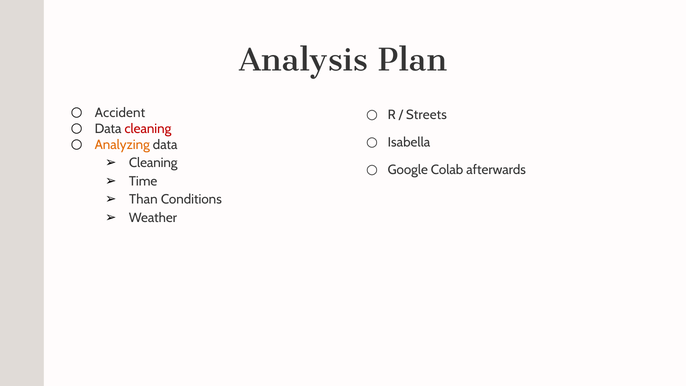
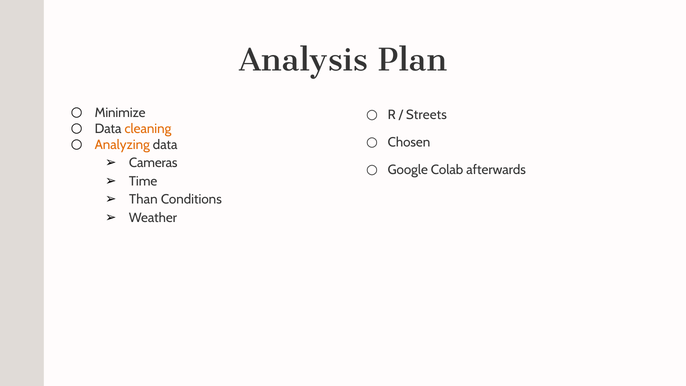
Accident: Accident -> Minimize (120, 113)
cleaning colour: red -> orange (148, 129)
Isabella: Isabella -> Chosen (409, 142)
Cleaning: Cleaning -> Cameras (153, 163)
